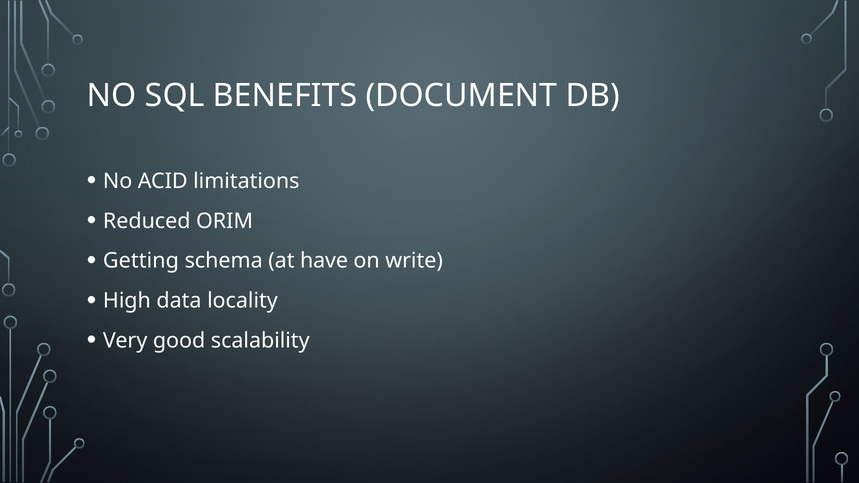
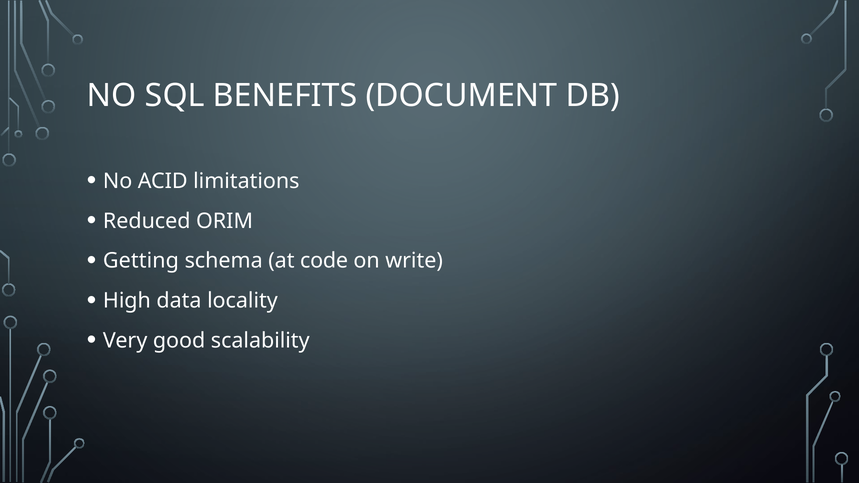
have: have -> code (324, 261)
